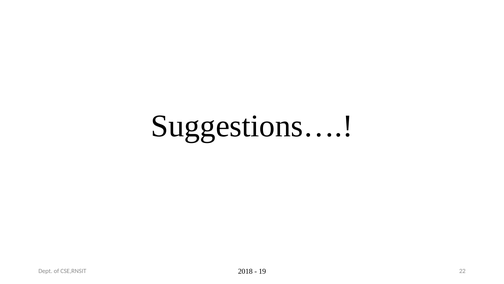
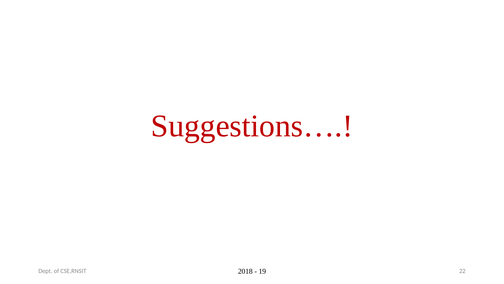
Suggestions… colour: black -> red (252, 126)
